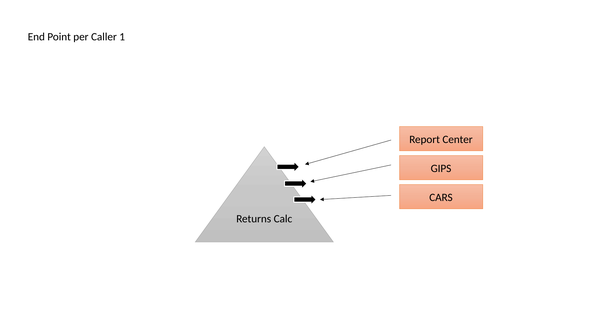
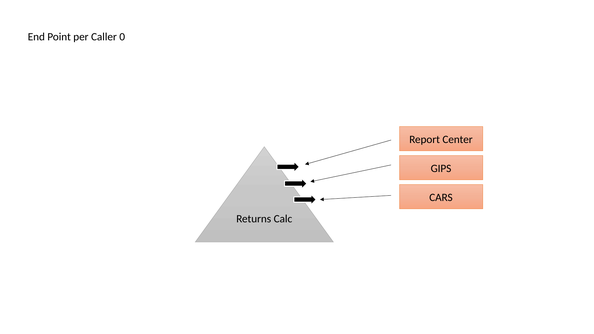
1: 1 -> 0 (122, 37)
